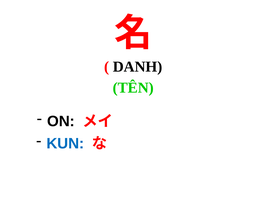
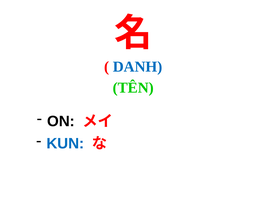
DANH colour: black -> blue (138, 67)
